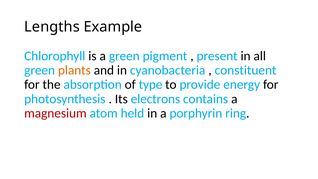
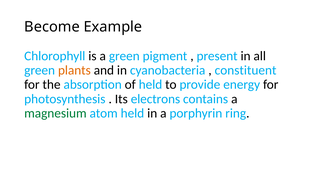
Lengths: Lengths -> Become (52, 27)
of type: type -> held (150, 85)
magnesium colour: red -> green (55, 113)
